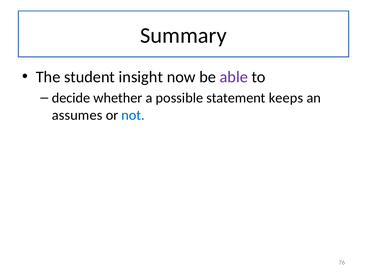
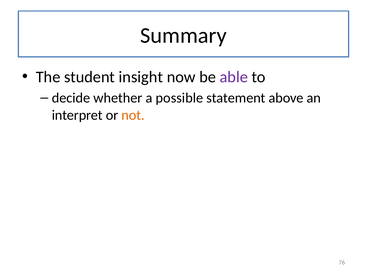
keeps: keeps -> above (286, 98)
assumes: assumes -> interpret (77, 115)
not colour: blue -> orange (133, 115)
